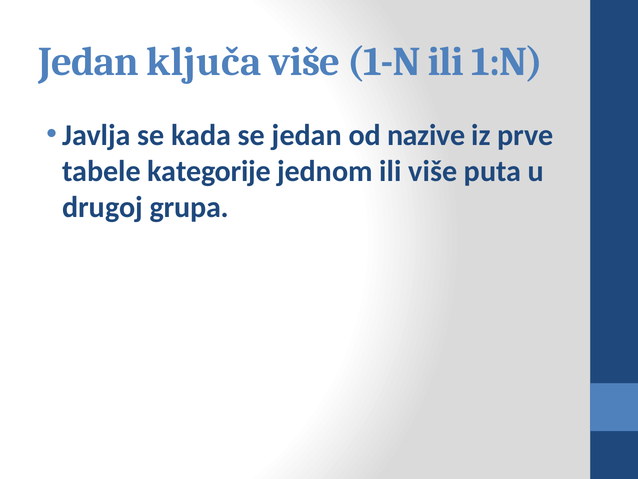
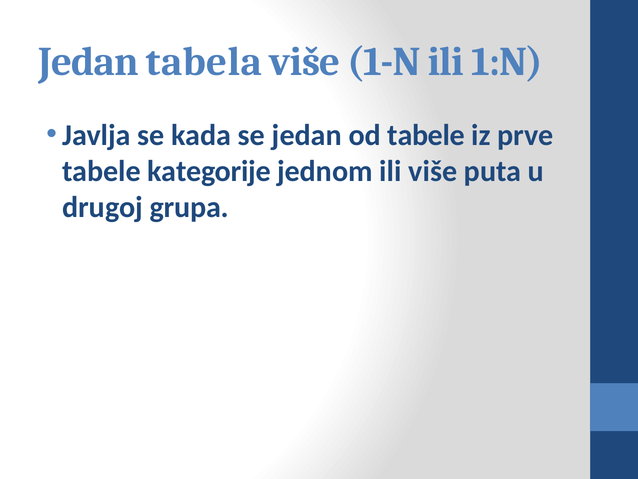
ključa: ključa -> tabela (204, 62)
od nazive: nazive -> tabele (426, 135)
